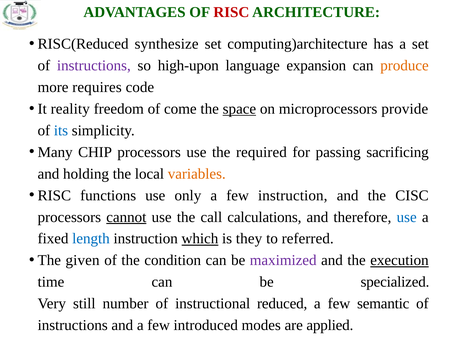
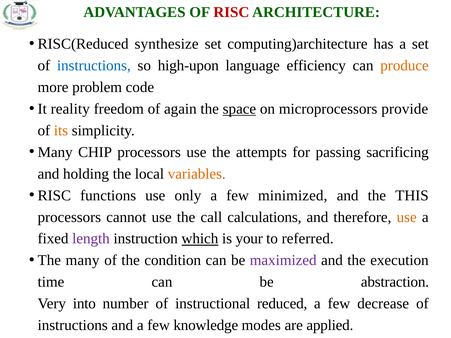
instructions colour: purple -> blue (94, 66)
expansion: expansion -> efficiency (316, 66)
requires: requires -> problem (97, 87)
come: come -> again (180, 109)
its colour: blue -> orange (61, 131)
required: required -> attempts (261, 152)
few instruction: instruction -> minimized (293, 196)
CISC: CISC -> THIS (412, 196)
cannot underline: present -> none (126, 217)
use colour: blue -> orange (407, 217)
length colour: blue -> purple (91, 239)
they: they -> your (249, 239)
The given: given -> many (83, 261)
execution underline: present -> none (399, 261)
specialized: specialized -> abstraction (395, 282)
still: still -> into (84, 304)
semantic: semantic -> decrease (383, 304)
introduced: introduced -> knowledge (206, 325)
